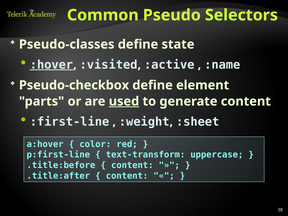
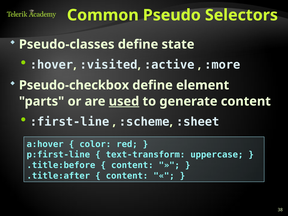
:hover underline: present -> none (52, 65)
:name: :name -> :more (222, 65)
:weight: :weight -> :scheme (144, 122)
